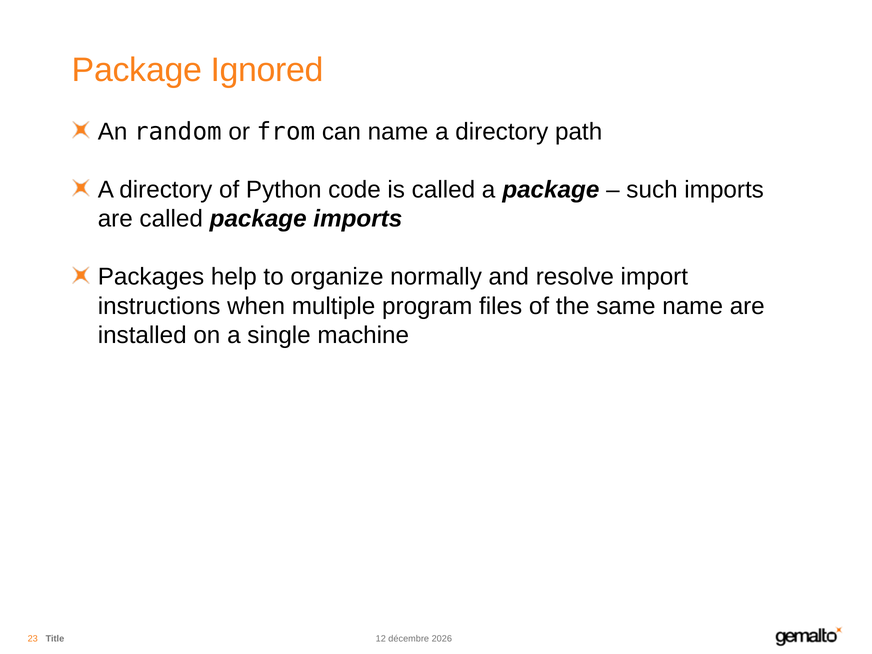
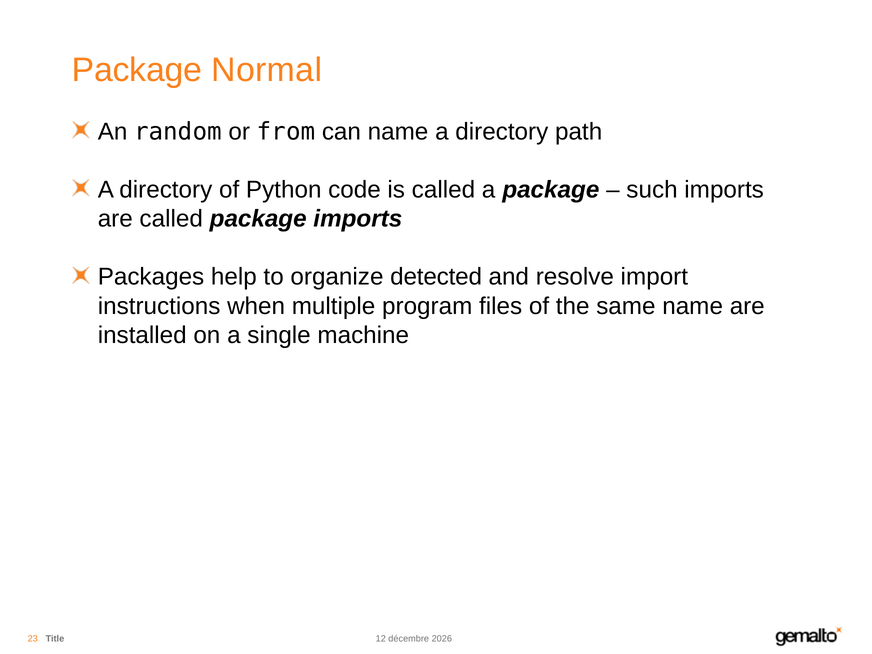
Ignored: Ignored -> Normal (267, 70)
normally: normally -> detected (436, 277)
